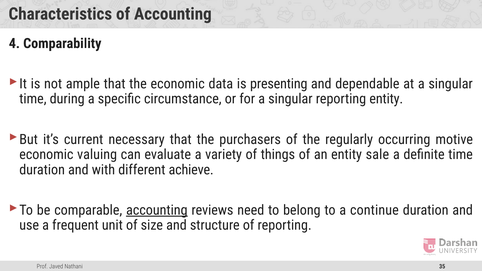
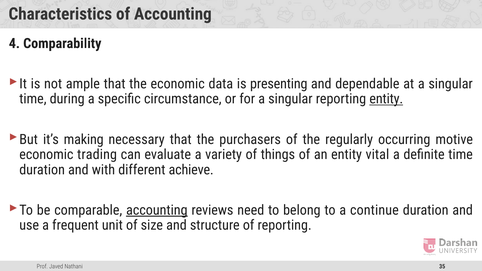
entity underline: none -> present (386, 99)
current: current -> making (84, 139)
valuing: valuing -> trading (97, 155)
sale: sale -> vital (377, 155)
